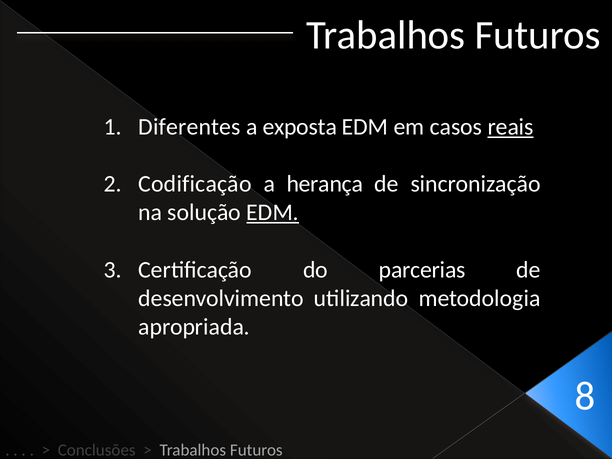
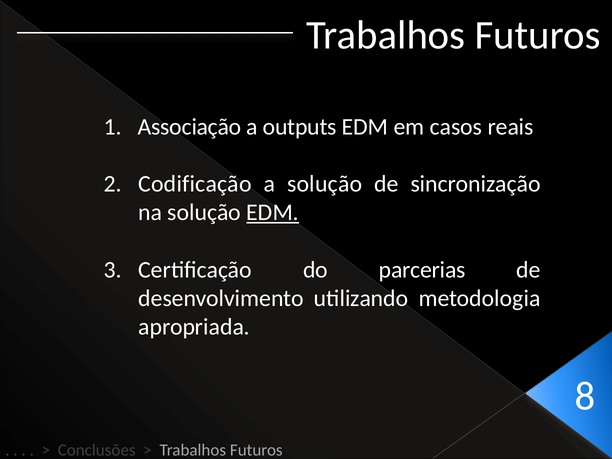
Diferentes: Diferentes -> Associação (190, 127)
exposta: exposta -> outputs (300, 127)
reais underline: present -> none (511, 127)
a herança: herança -> solução (325, 184)
